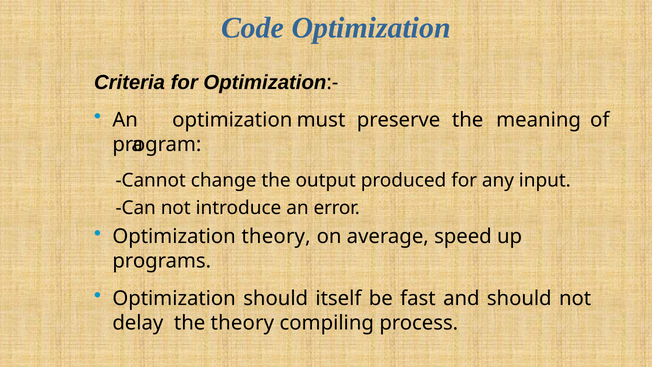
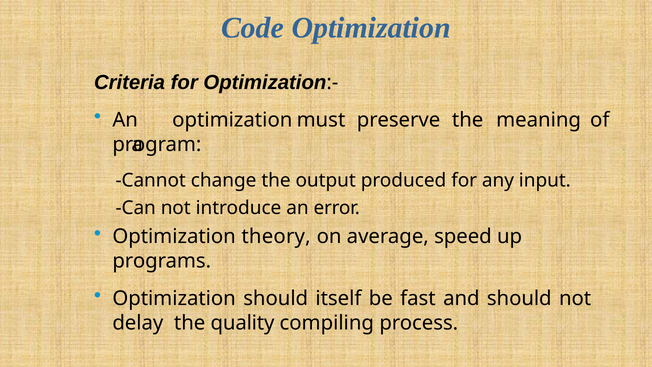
the theory: theory -> quality (242, 323)
